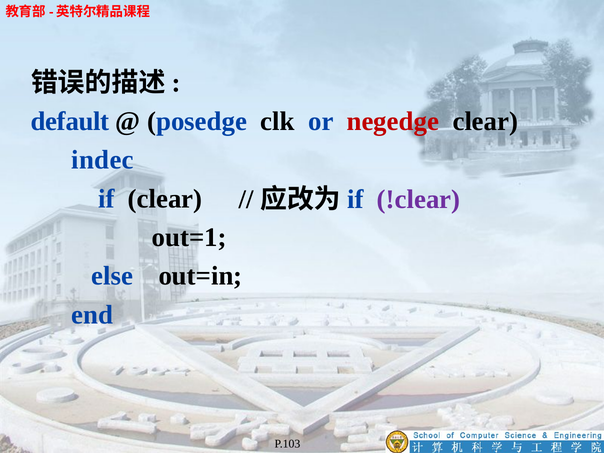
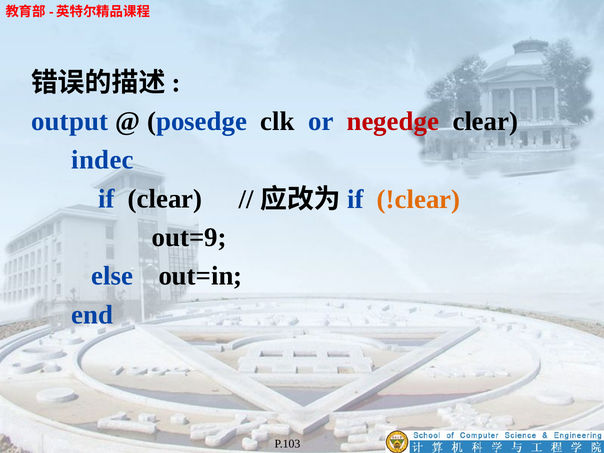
default: default -> output (70, 121)
!clear colour: purple -> orange (419, 199)
out=1: out=1 -> out=9 (189, 237)
